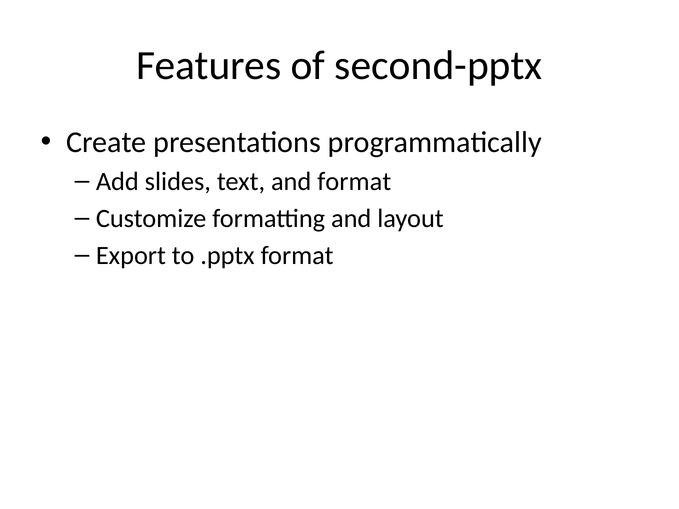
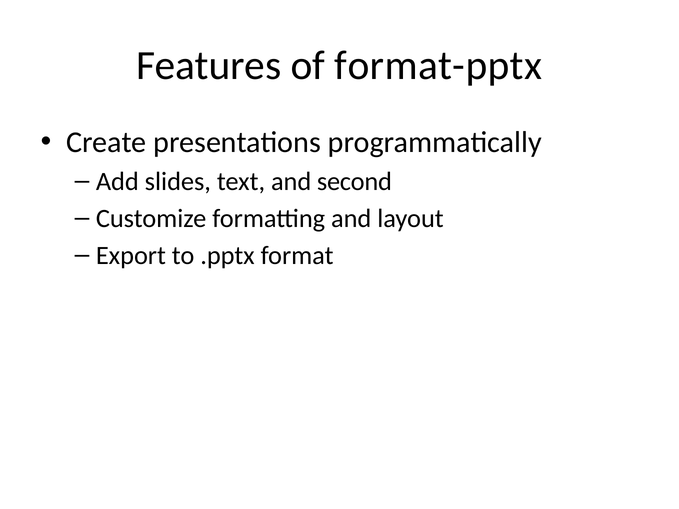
second-pptx: second-pptx -> format-pptx (438, 66)
and format: format -> second (354, 181)
